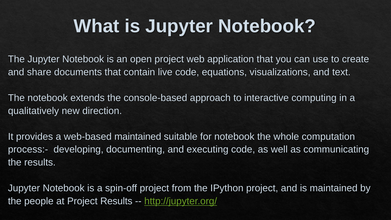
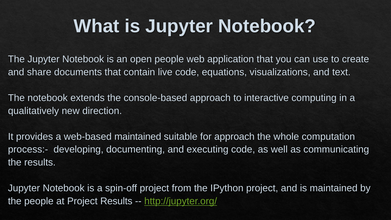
open project: project -> people (169, 59)
for notebook: notebook -> approach (234, 137)
